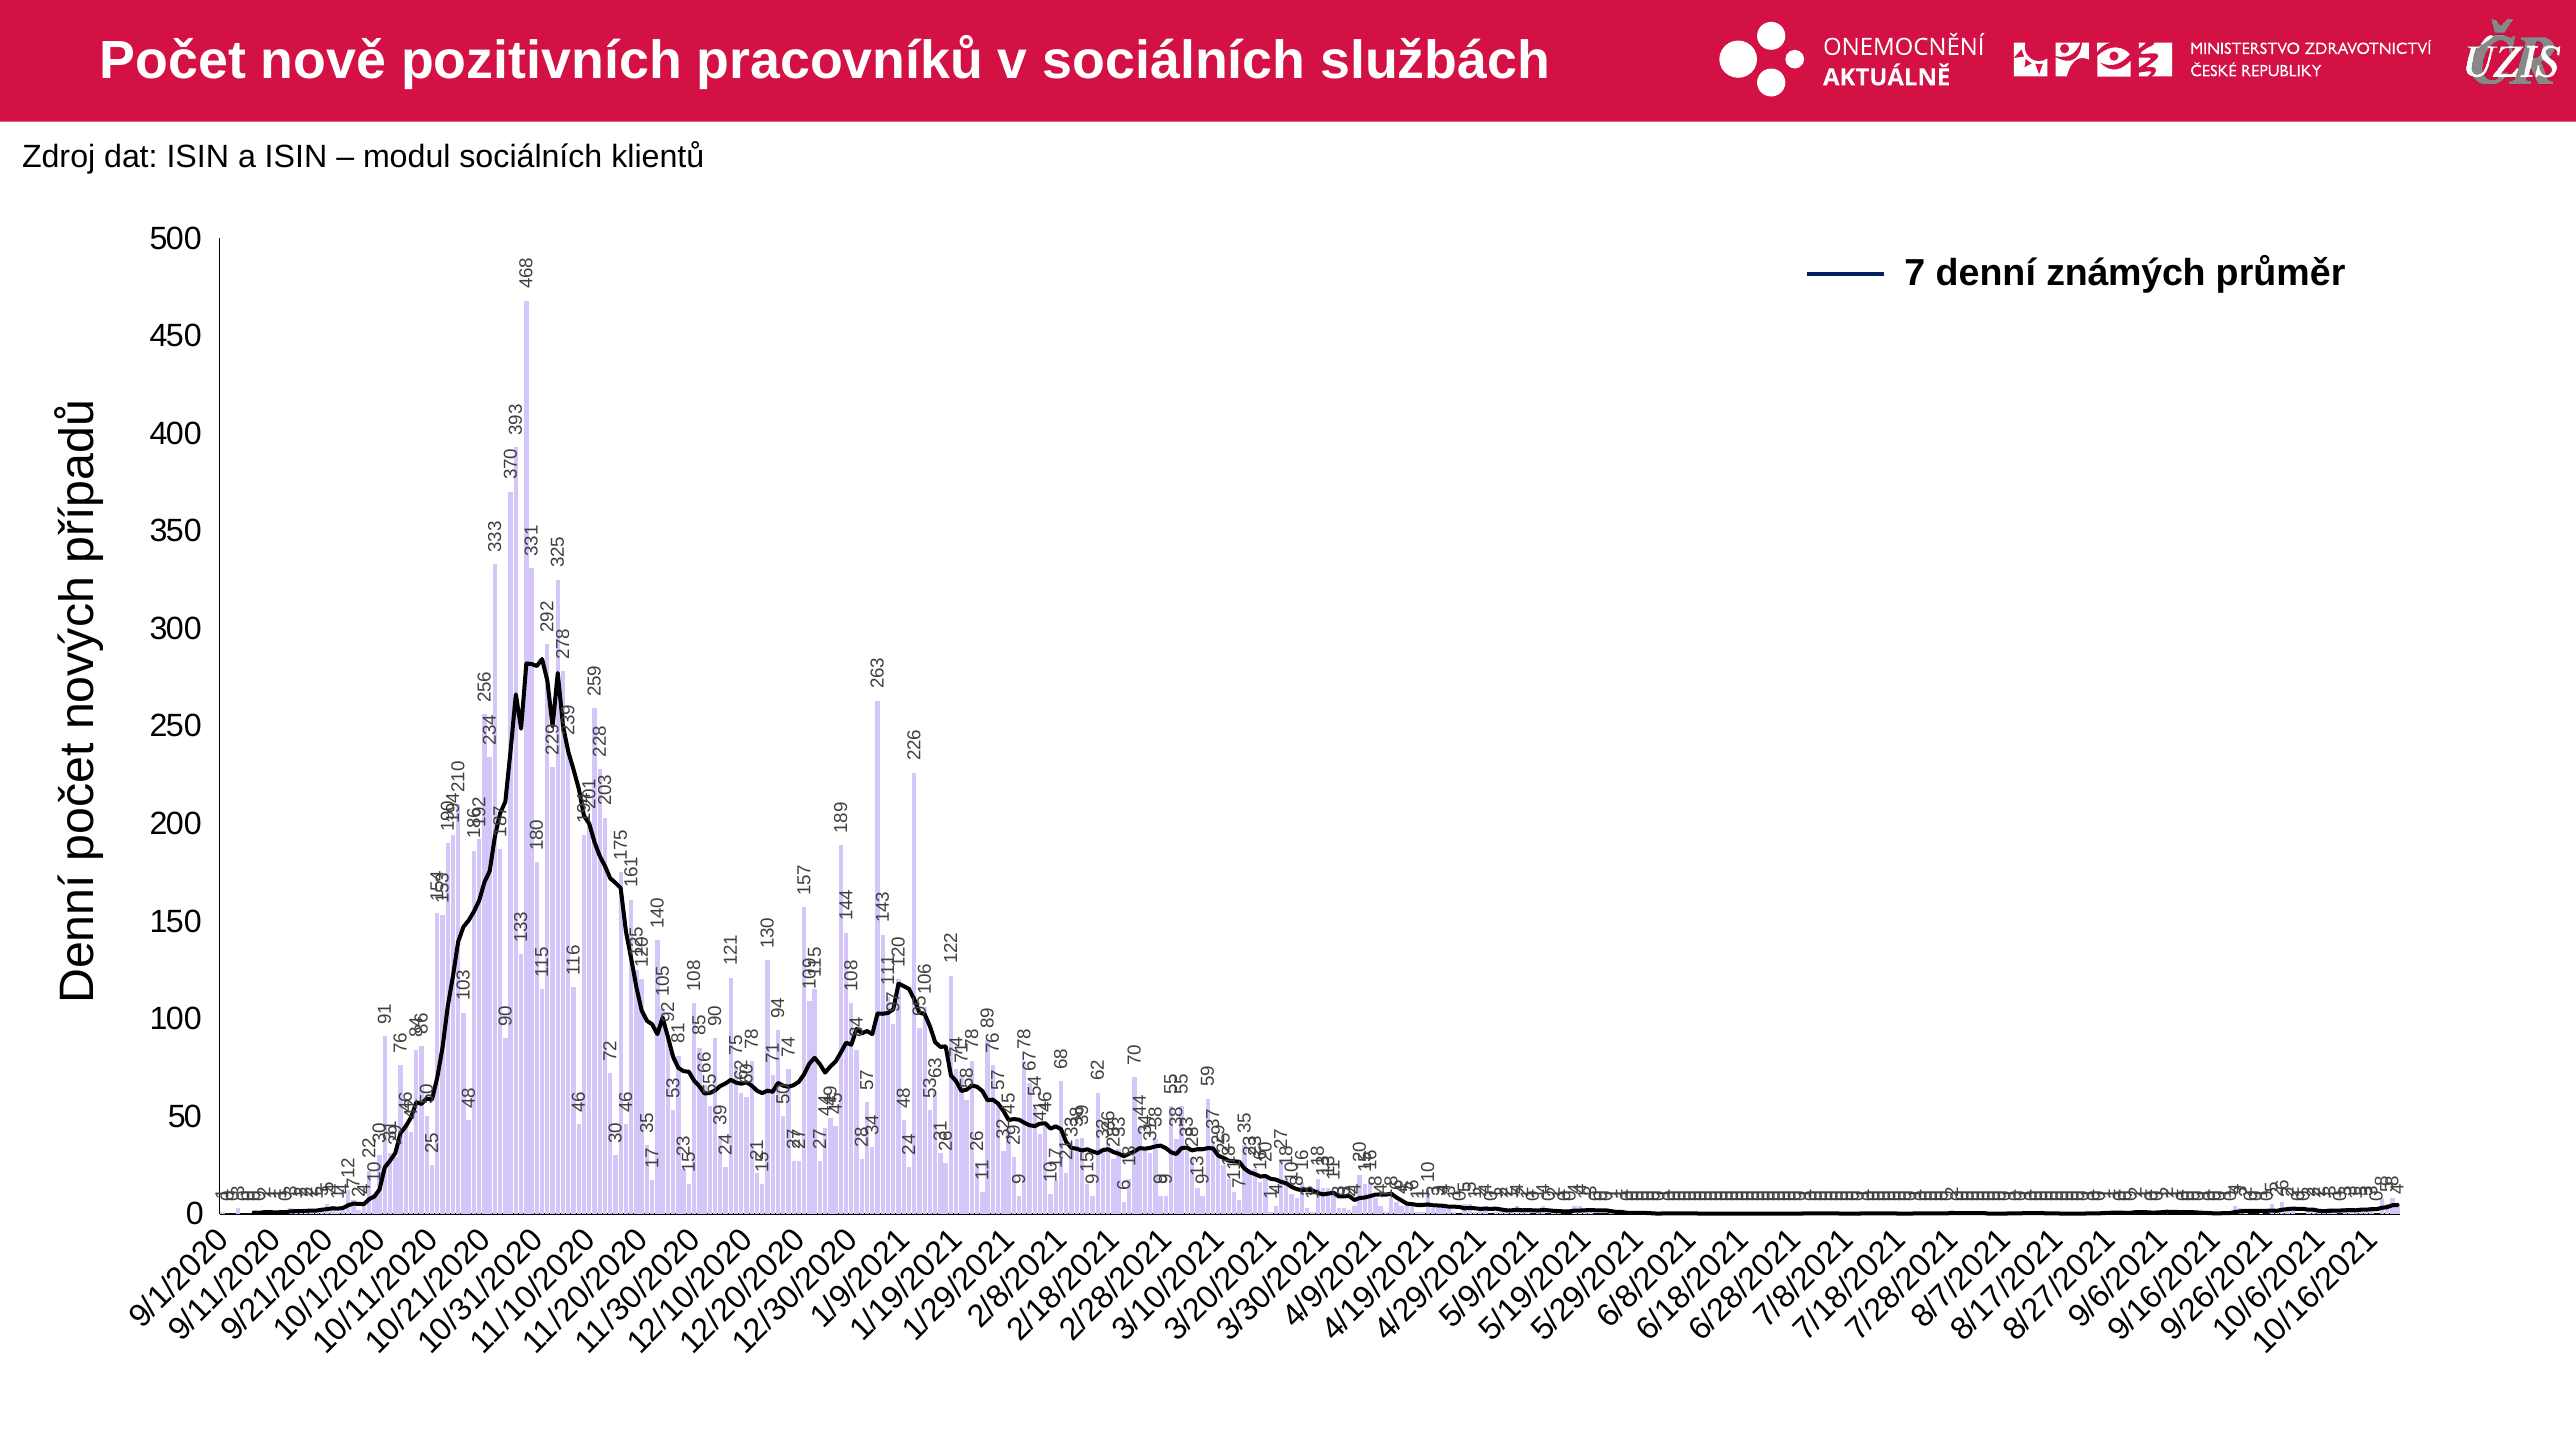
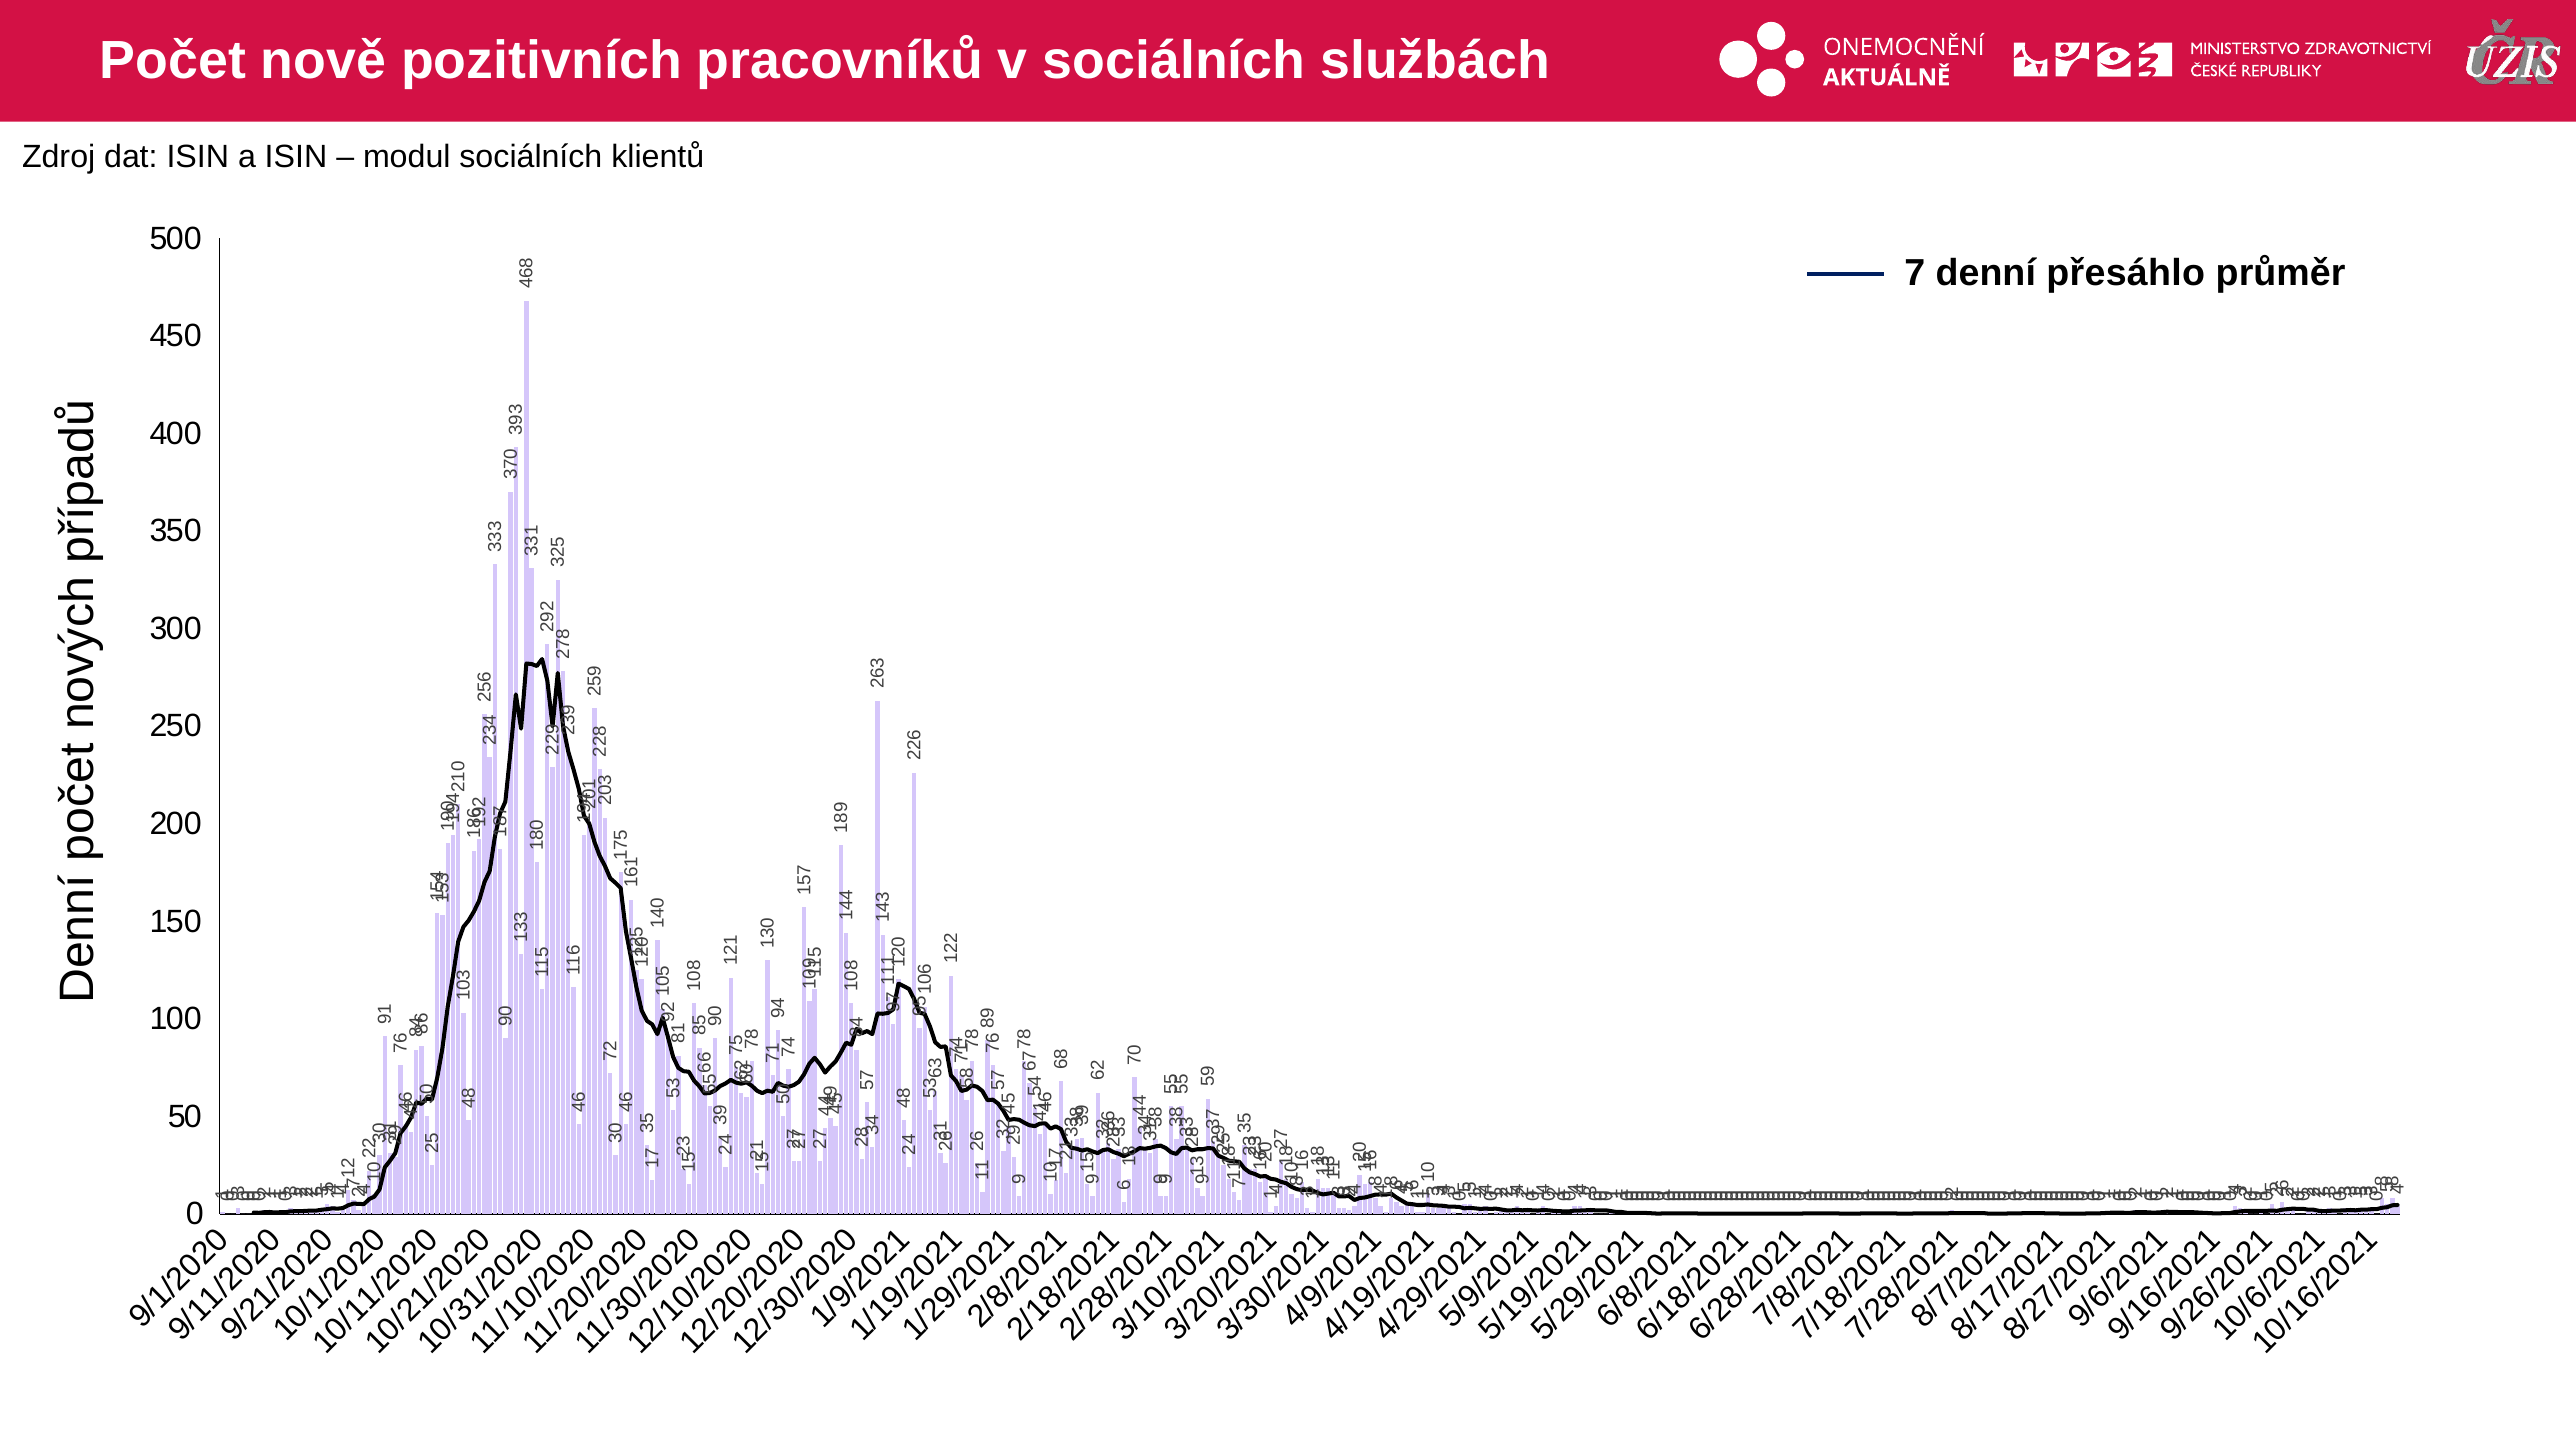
známých: známých -> přesáhlo (2126, 273)
